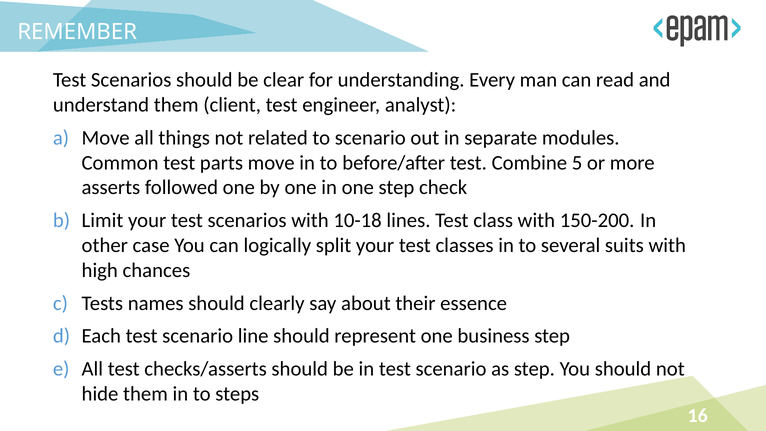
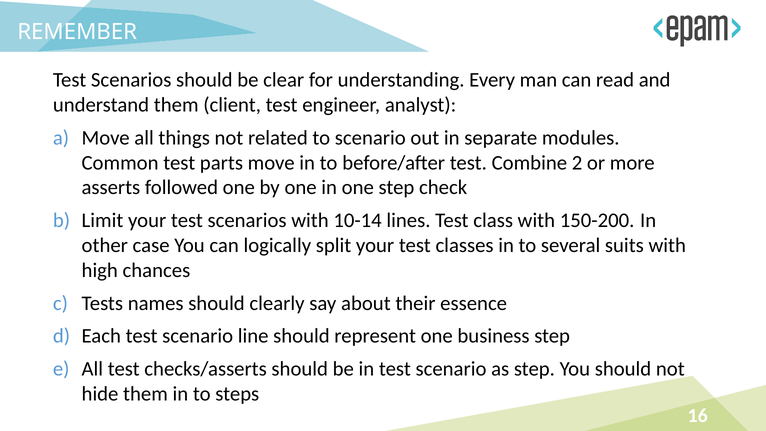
5: 5 -> 2 (577, 163)
10-18: 10-18 -> 10-14 (358, 220)
